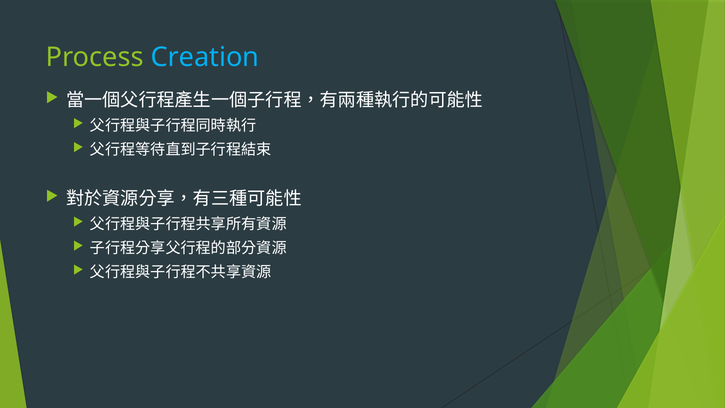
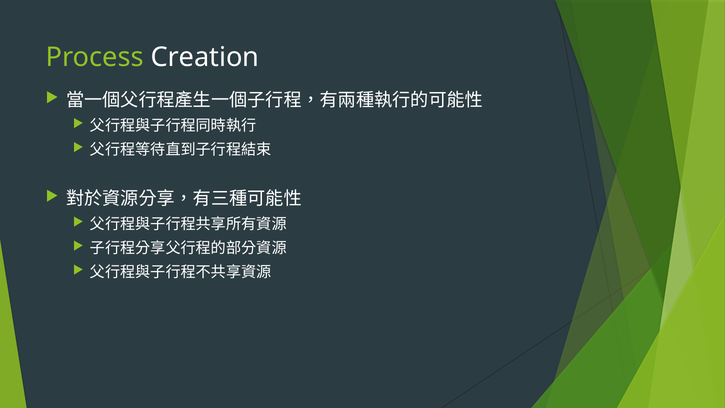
Creation colour: light blue -> white (205, 57)
